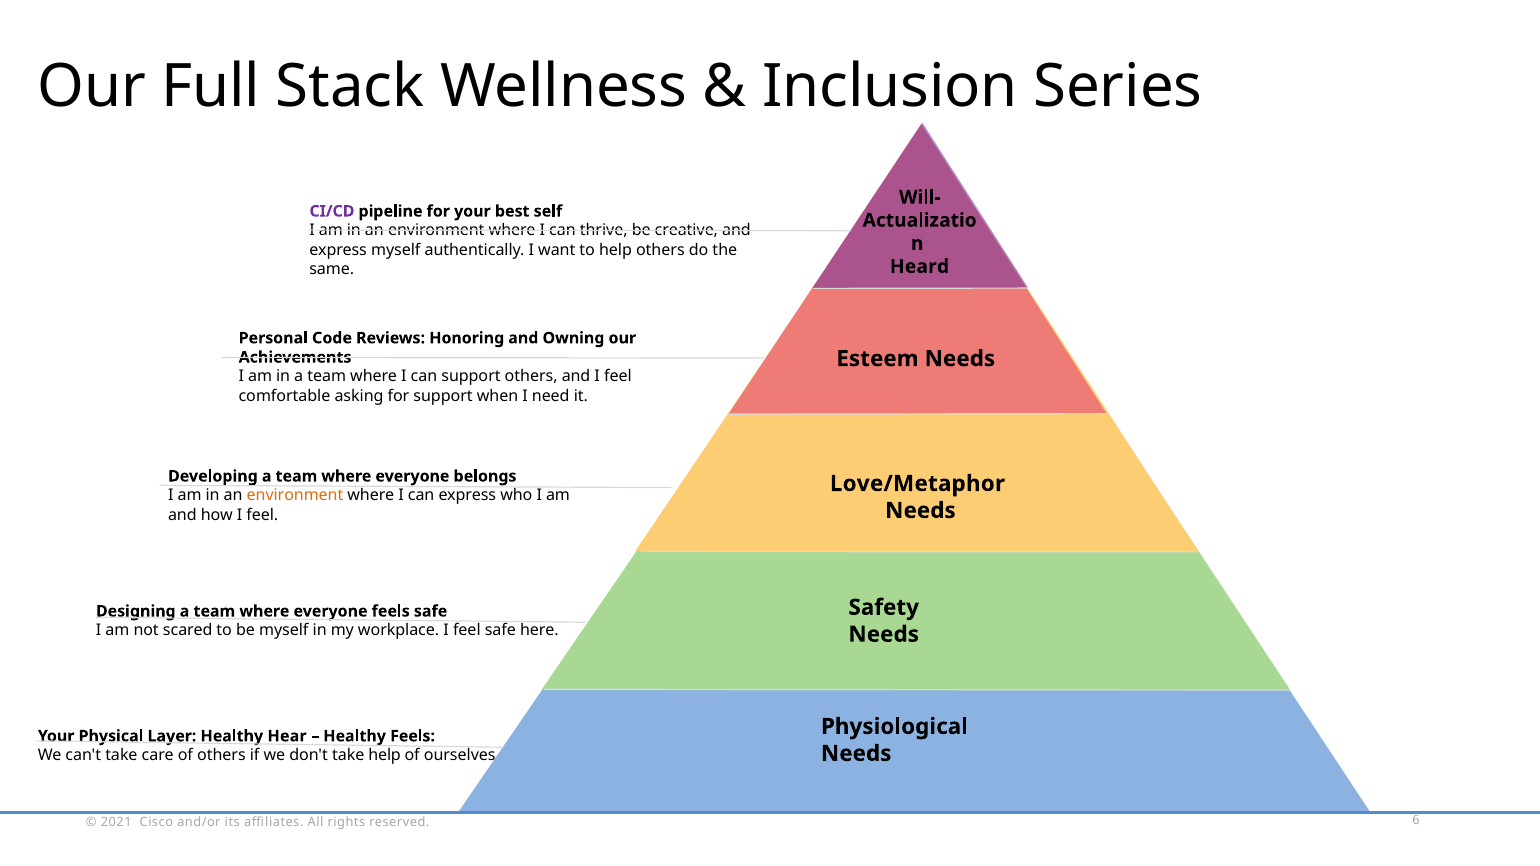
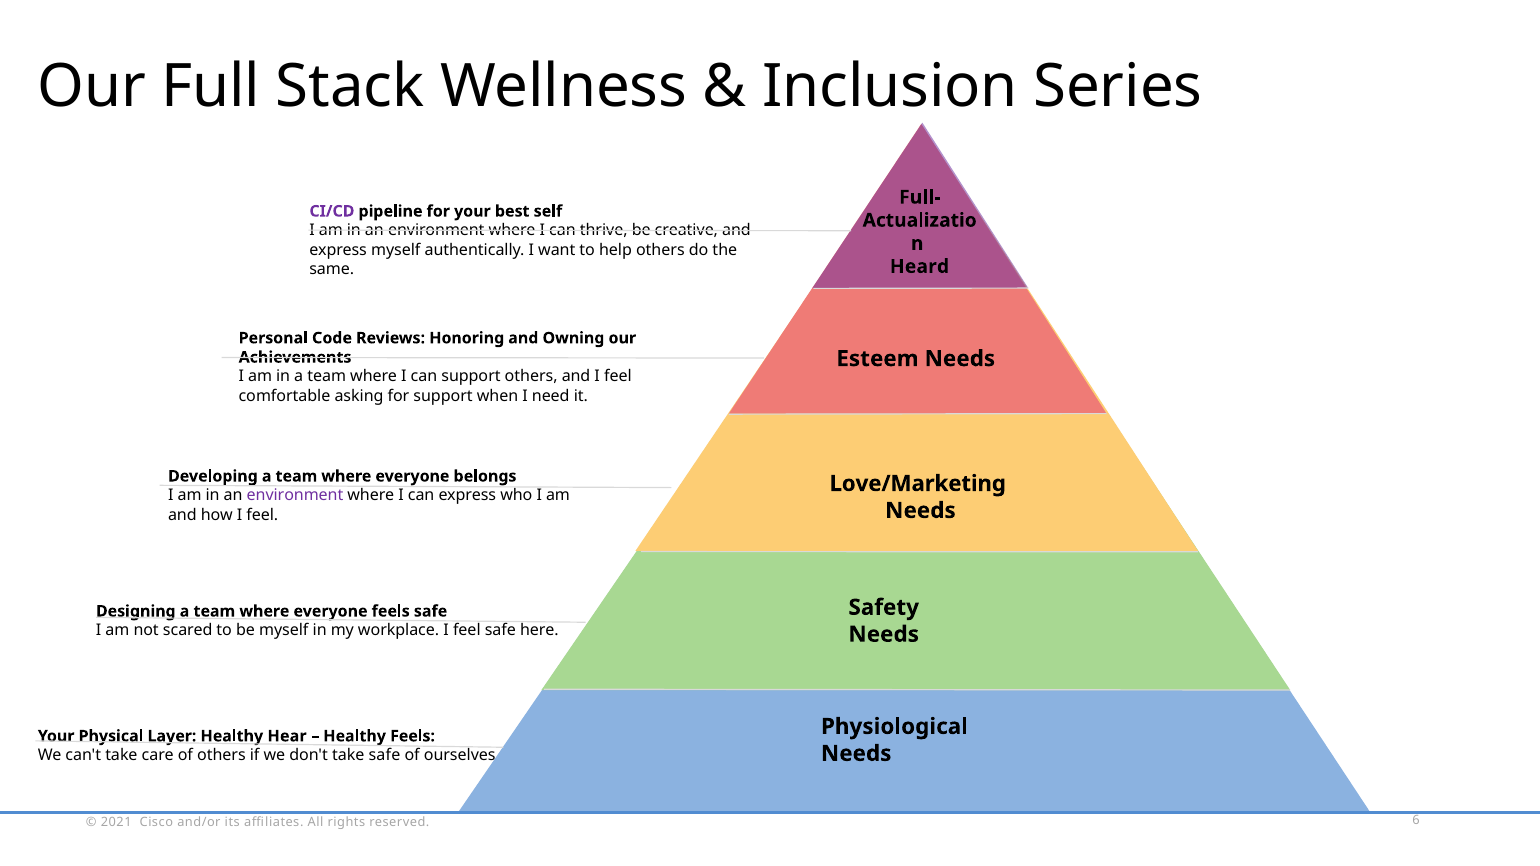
Will-: Will- -> Full- (920, 197)
Love/Metaphor: Love/Metaphor -> Love/Marketing (918, 484)
environment colour: orange -> purple (295, 496)
take help: help -> safe (384, 756)
